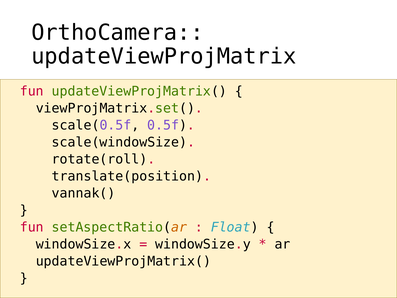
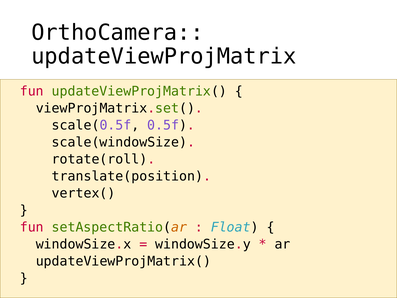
vannak(: vannak( -> vertex( (84, 193)
